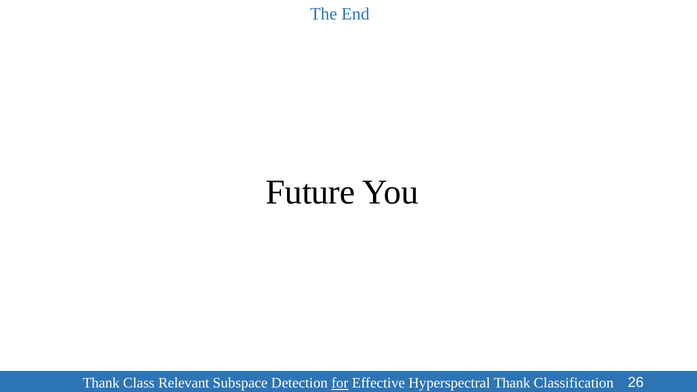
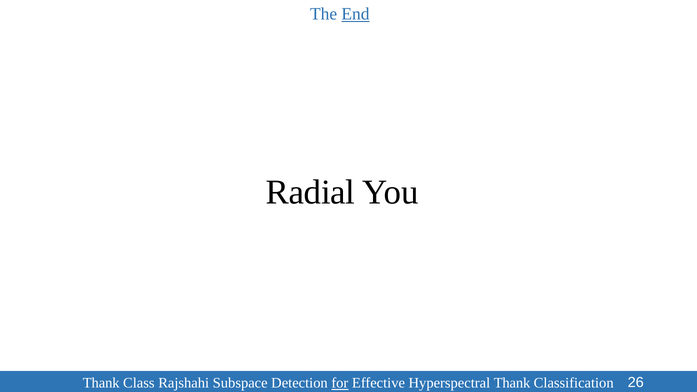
End underline: none -> present (355, 14)
Future: Future -> Radial (311, 192)
Relevant: Relevant -> Rajshahi (184, 383)
